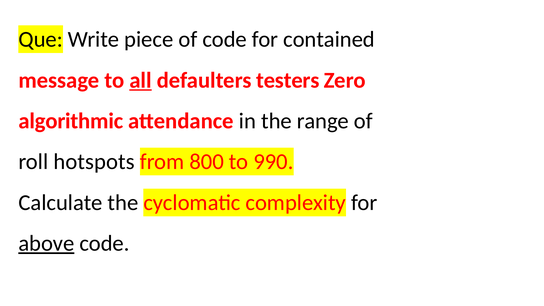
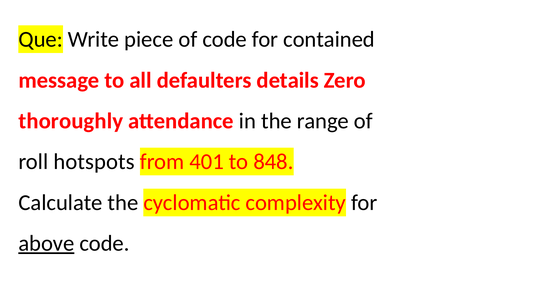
all underline: present -> none (140, 80)
testers: testers -> details (288, 80)
algorithmic: algorithmic -> thoroughly (71, 121)
800: 800 -> 401 (207, 162)
990: 990 -> 848 (273, 162)
